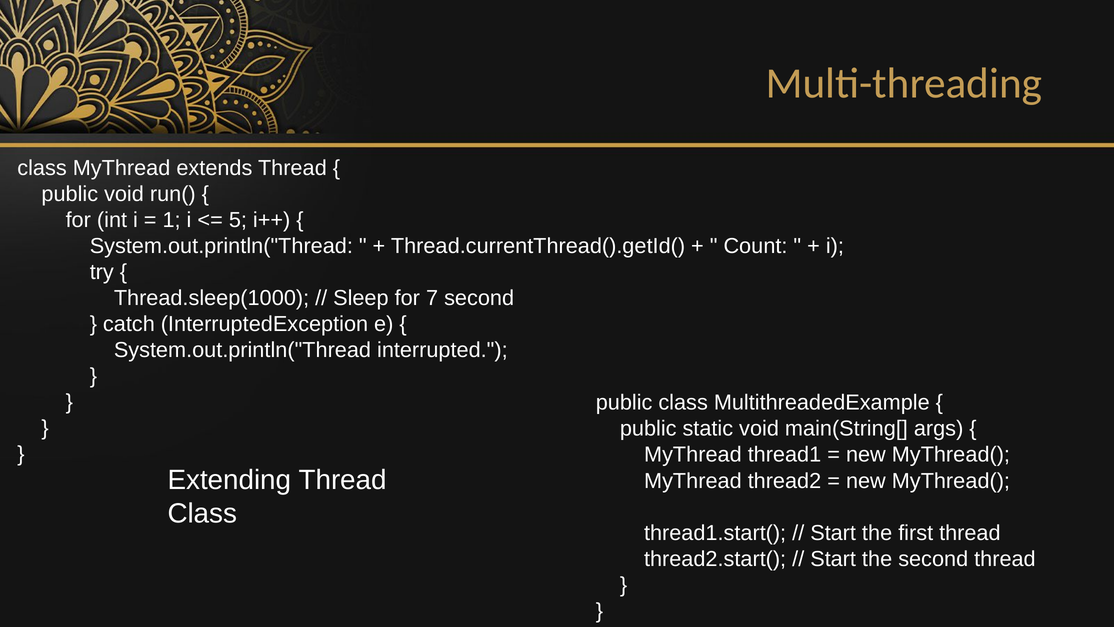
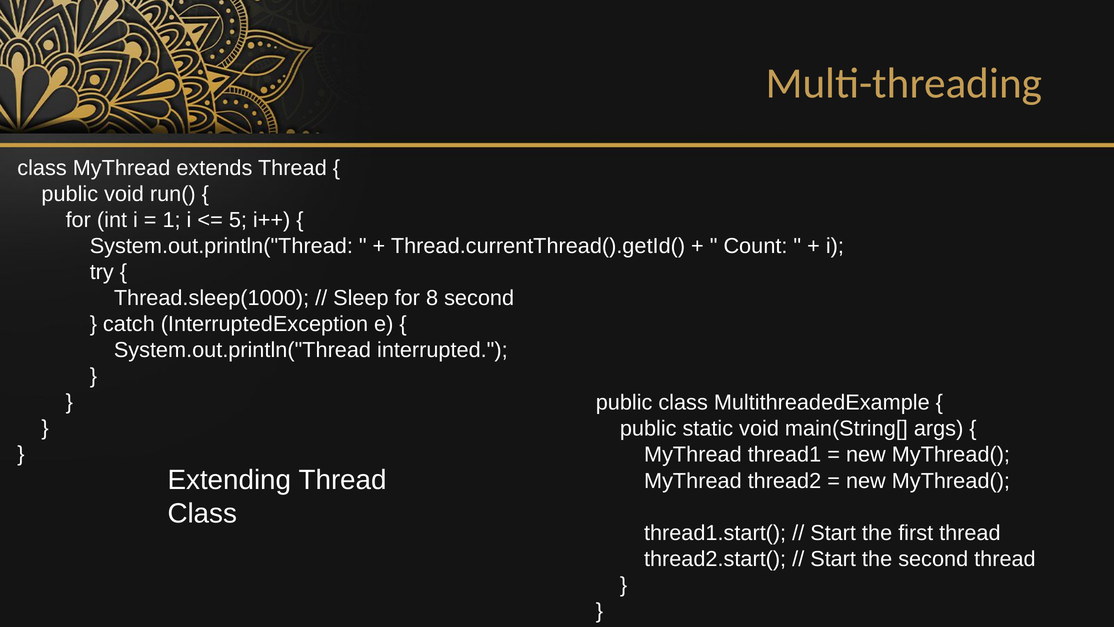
7: 7 -> 8 (432, 298)
